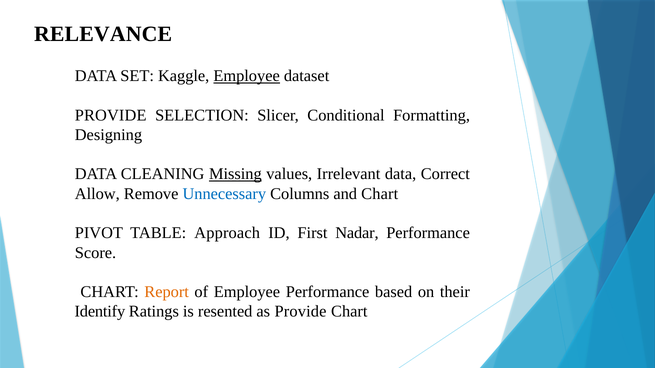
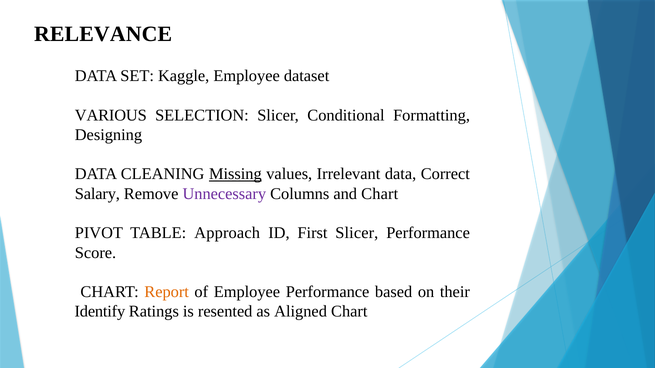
Employee underline: present -> none (247, 76)
PROVIDE: PROVIDE -> VARIOUS (111, 115)
Allow: Allow -> Salary (97, 194)
Unnecessary colour: blue -> purple (224, 194)
First Nadar: Nadar -> Slicer (357, 233)
as Provide: Provide -> Aligned (301, 312)
